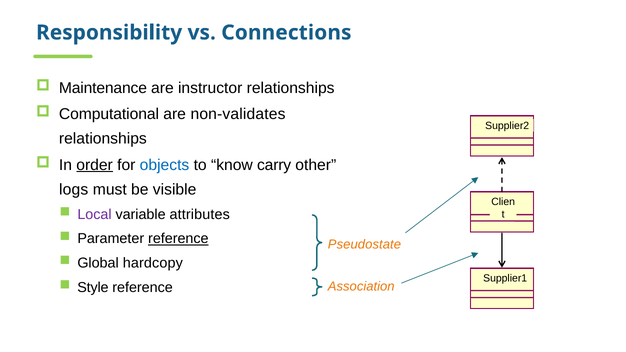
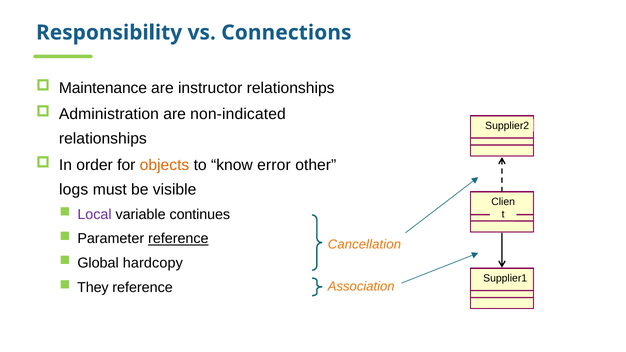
Computational: Computational -> Administration (109, 114)
non-validates: non-validates -> non-indicated (238, 114)
order underline: present -> none (95, 165)
objects colour: blue -> orange (165, 165)
carry: carry -> error (274, 165)
attributes: attributes -> continues (200, 214)
Pseudostate: Pseudostate -> Cancellation (364, 245)
Style: Style -> They (93, 287)
